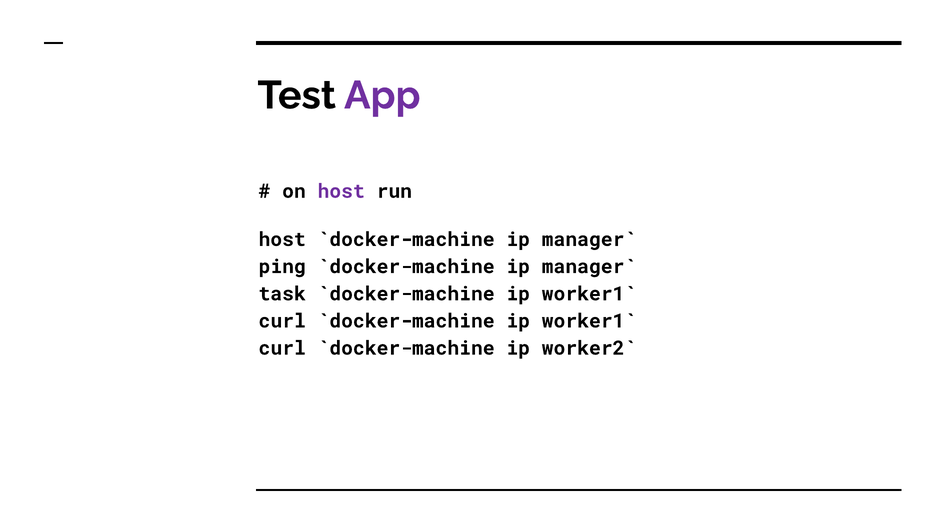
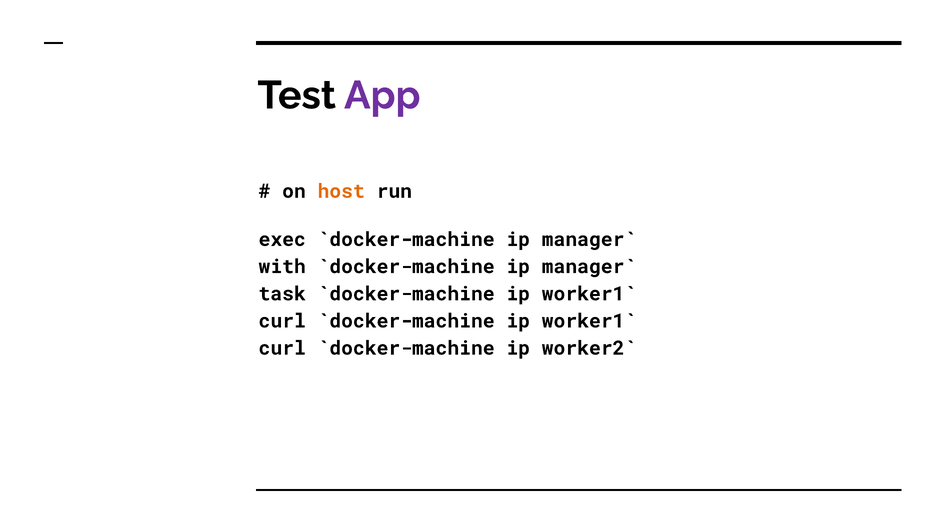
host colour: purple -> orange (341, 191)
host: host -> exec (282, 239)
ping: ping -> with (282, 266)
